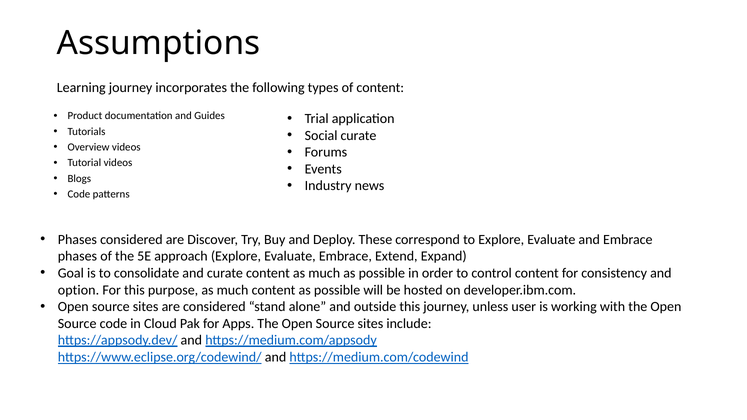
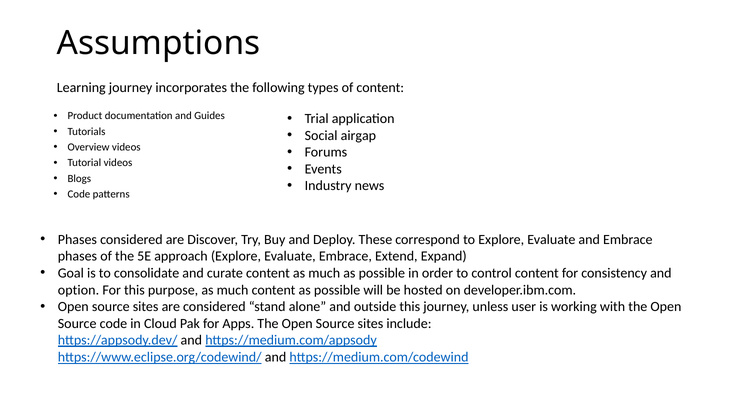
Social curate: curate -> airgap (358, 136)
